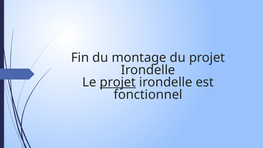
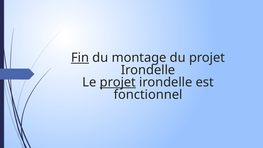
Fin underline: none -> present (80, 58)
